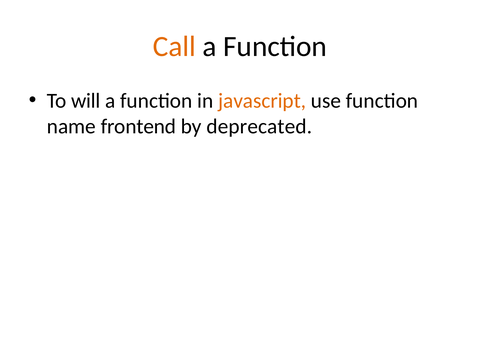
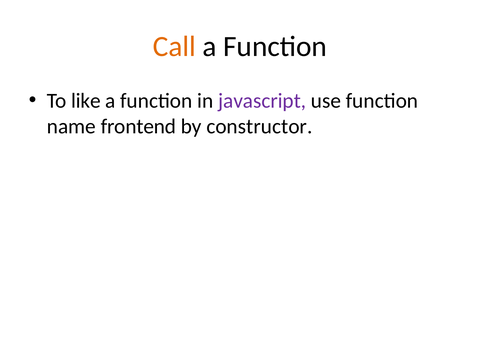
will: will -> like (86, 101)
javascript colour: orange -> purple (262, 101)
deprecated: deprecated -> constructor (259, 126)
